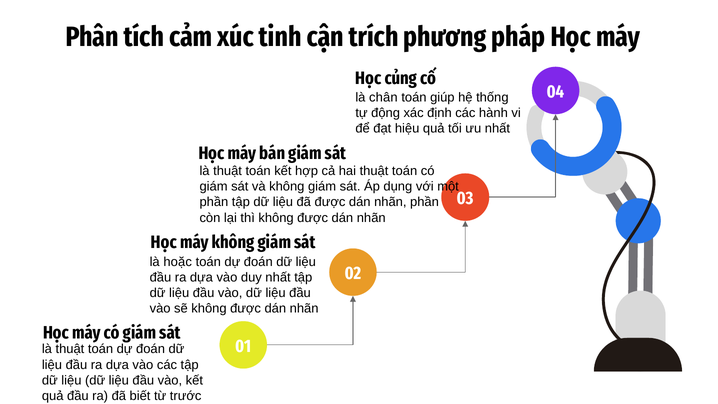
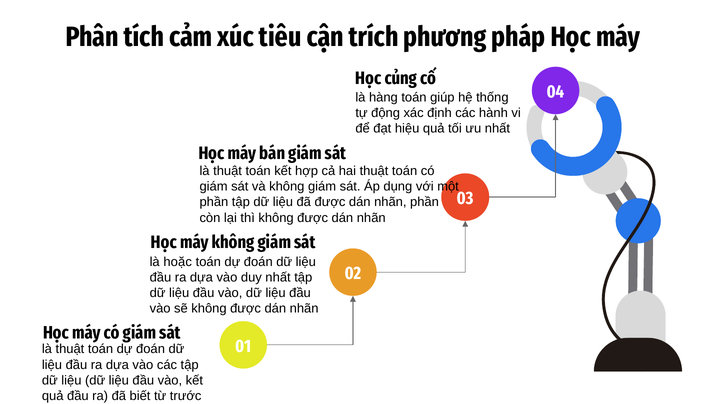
tinh: tinh -> tiêu (280, 37)
chân: chân -> hàng (383, 97)
